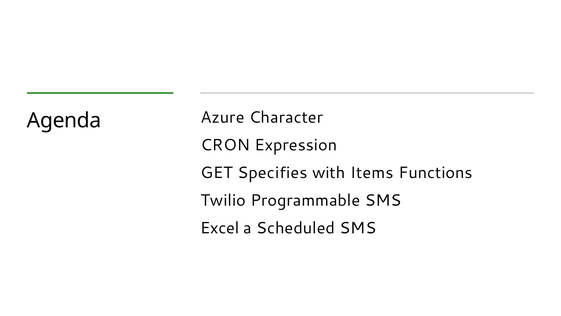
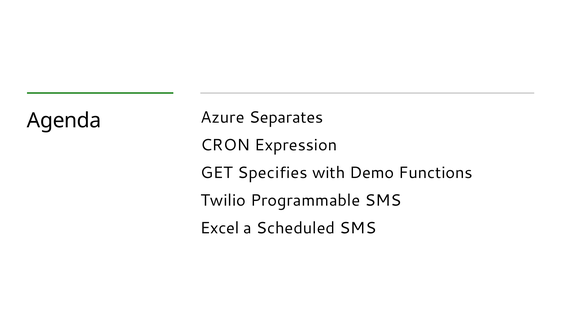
Character: Character -> Separates (286, 117)
Items: Items -> Demo (372, 172)
